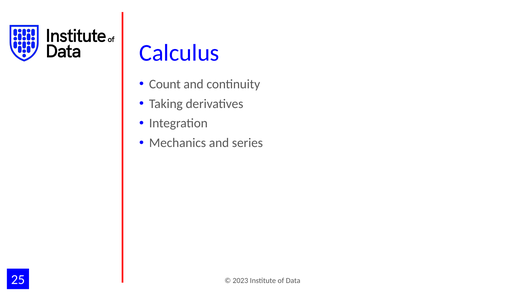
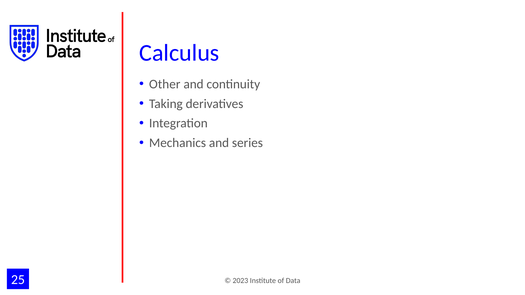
Count: Count -> Other (165, 84)
